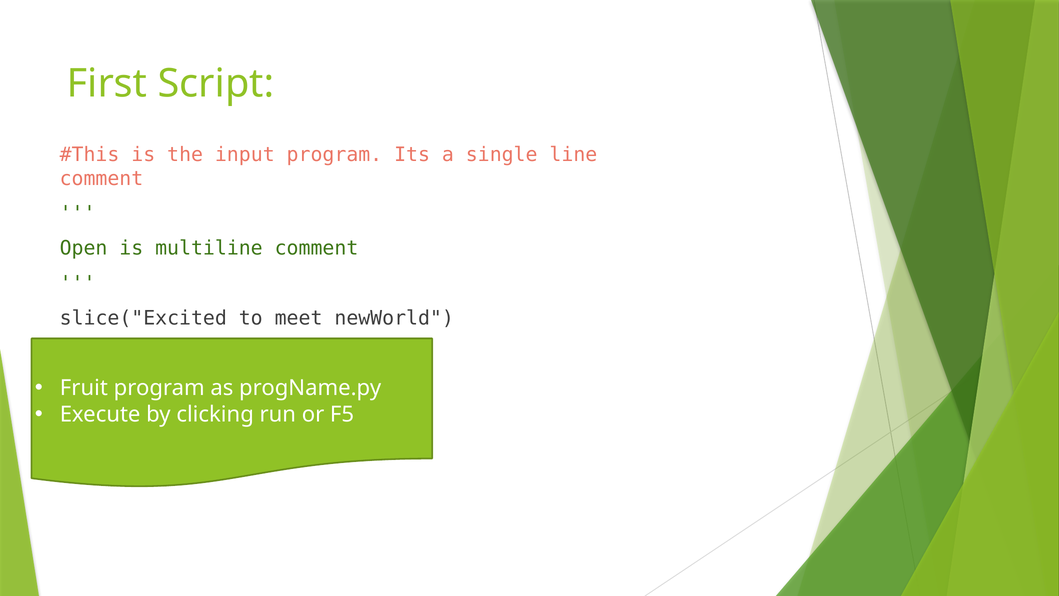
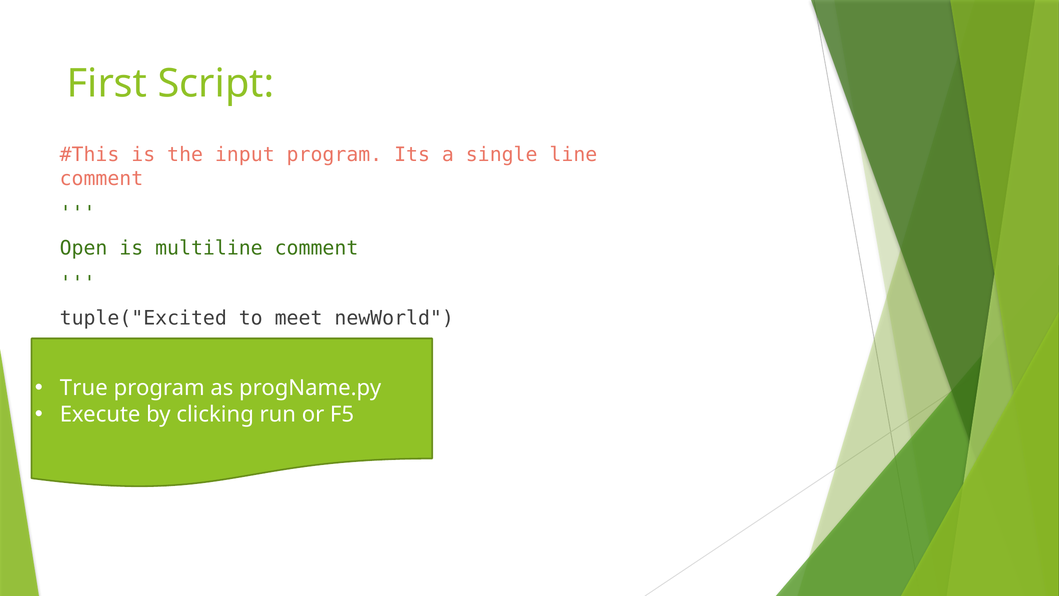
slice("Excited: slice("Excited -> tuple("Excited (143, 318)
Fruit: Fruit -> True (84, 388)
